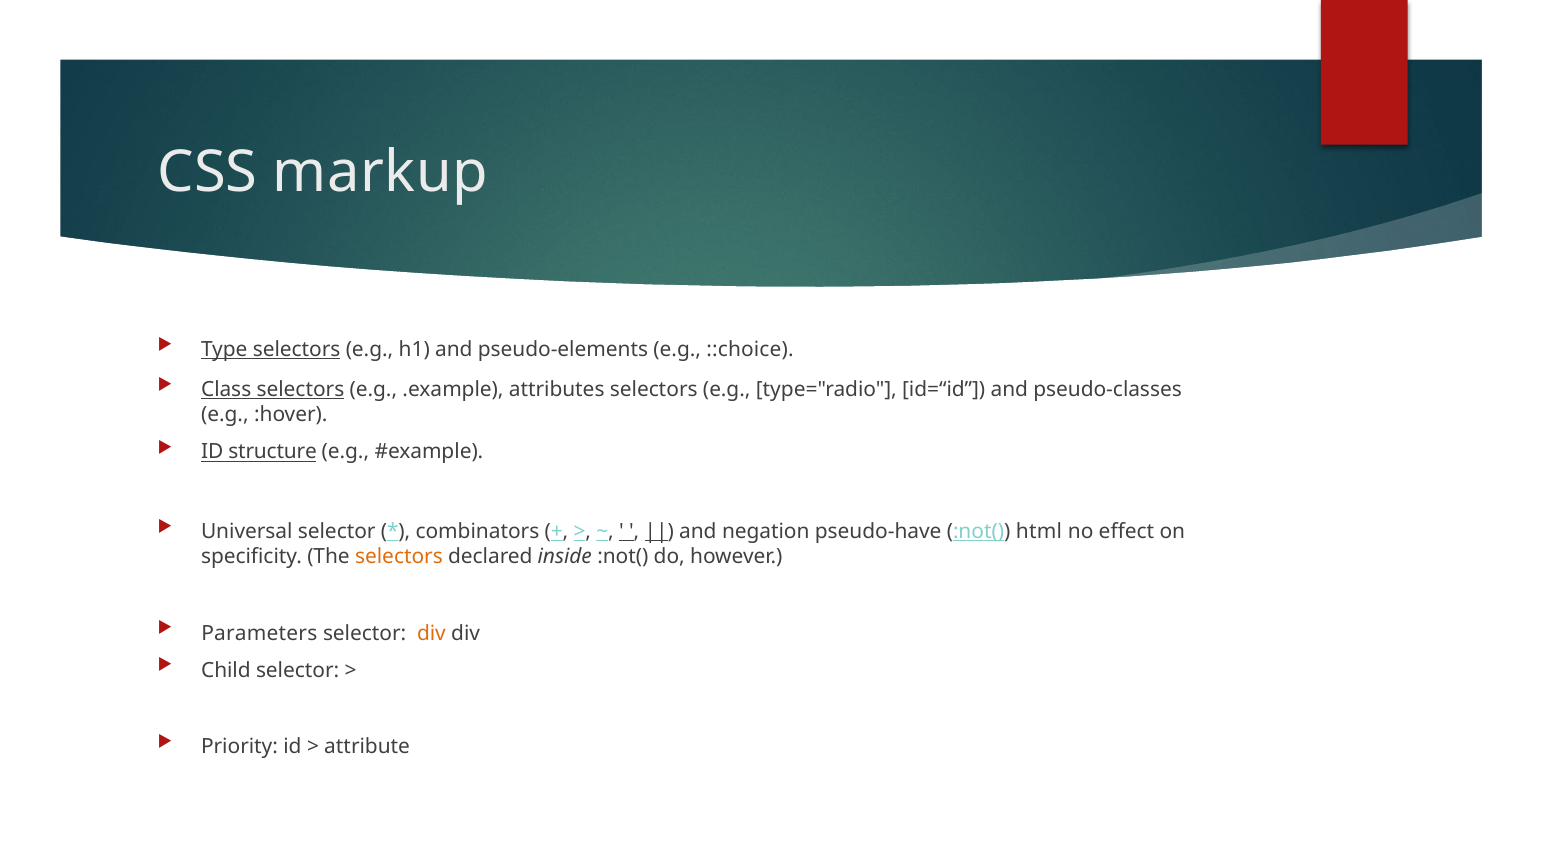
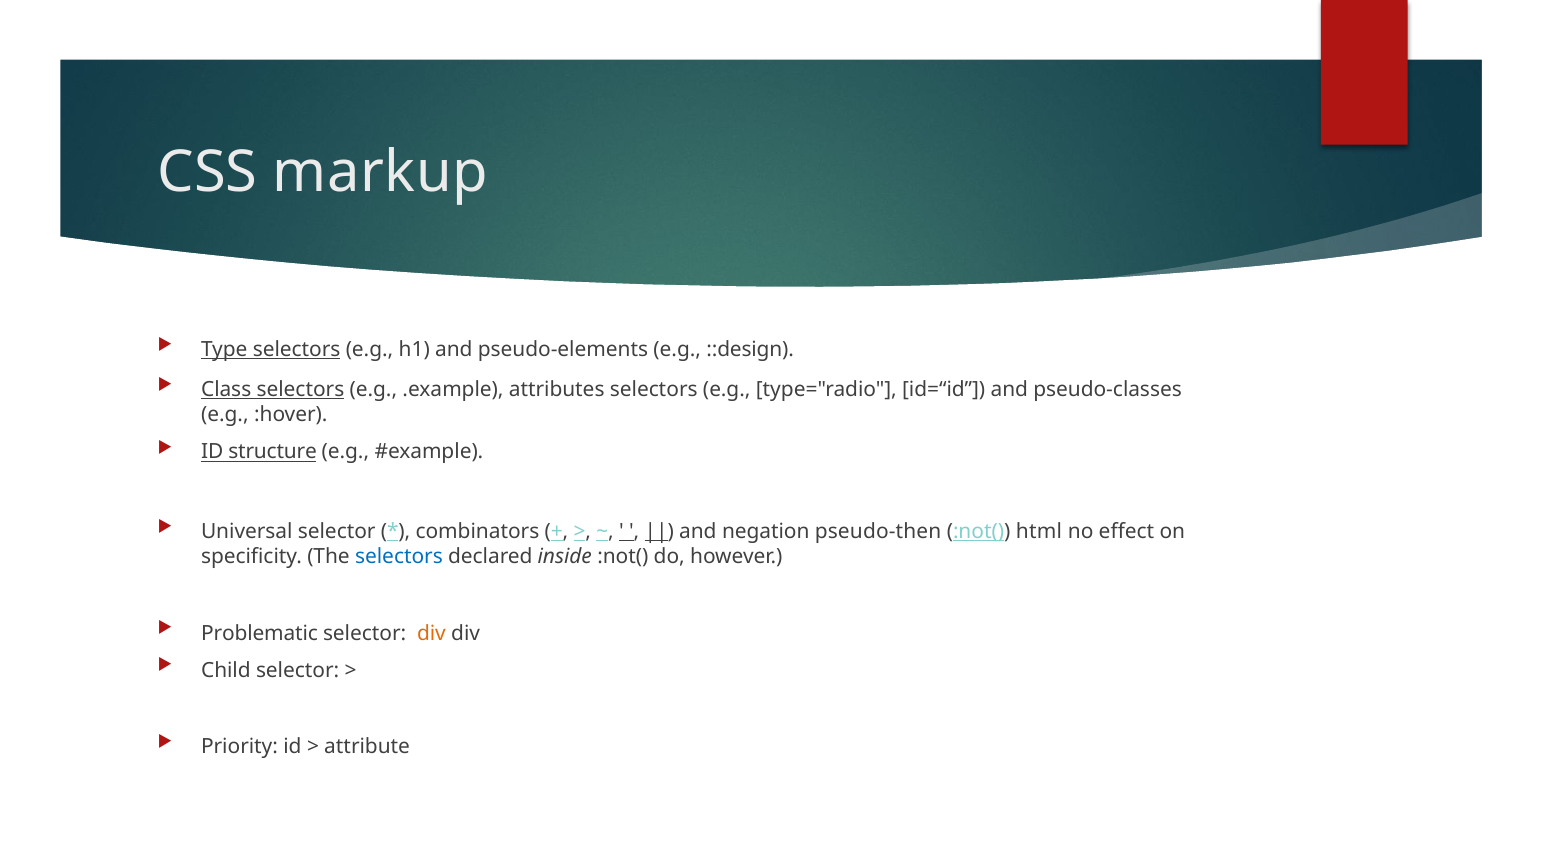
::choice: ::choice -> ::design (750, 349)
pseudo-have: pseudo-have -> pseudo-then (878, 531)
selectors colour: orange -> blue (399, 557)
Parameters: Parameters -> Problematic (260, 633)
